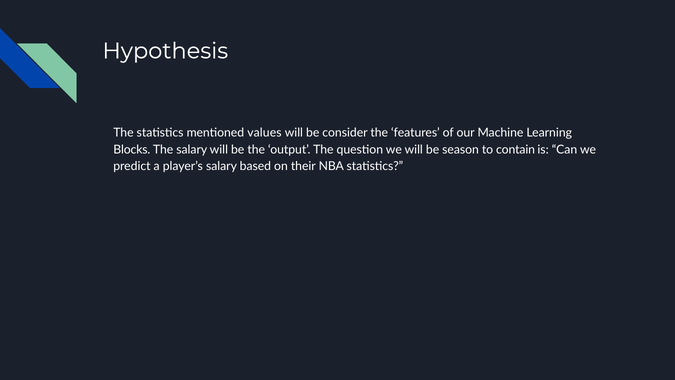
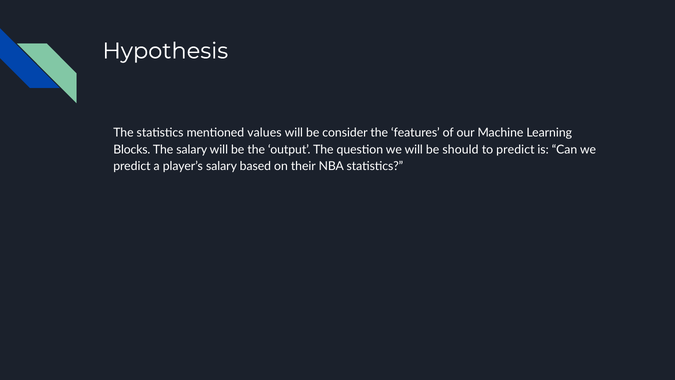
season: season -> should (460, 149)
to contain: contain -> predict (515, 149)
